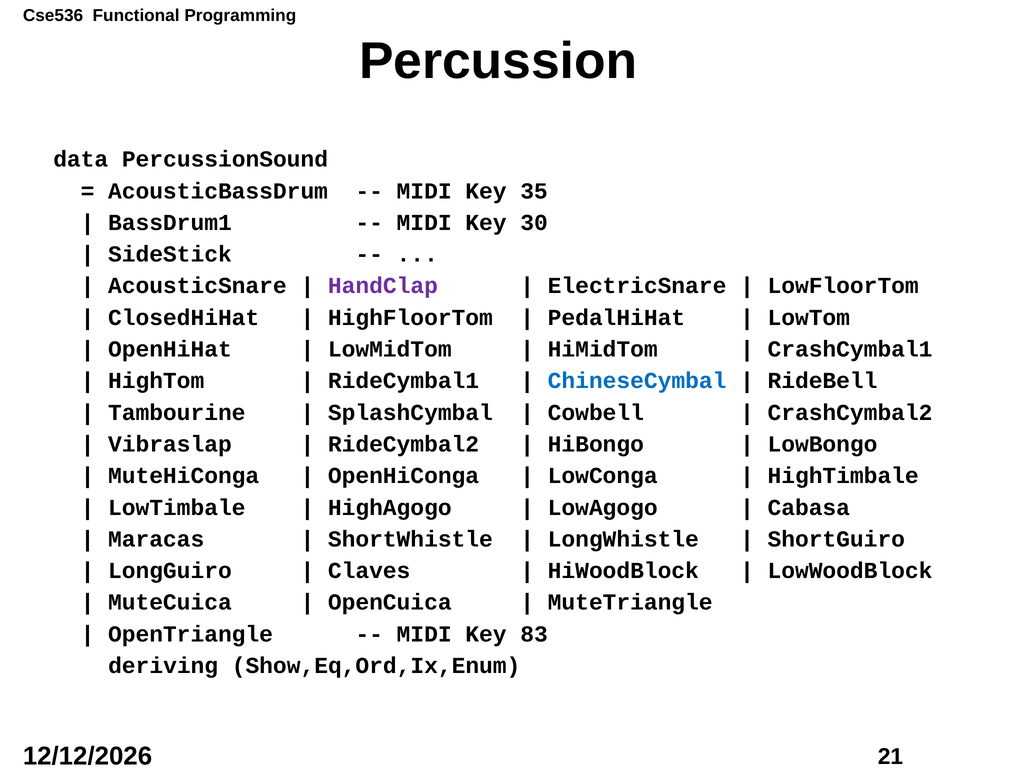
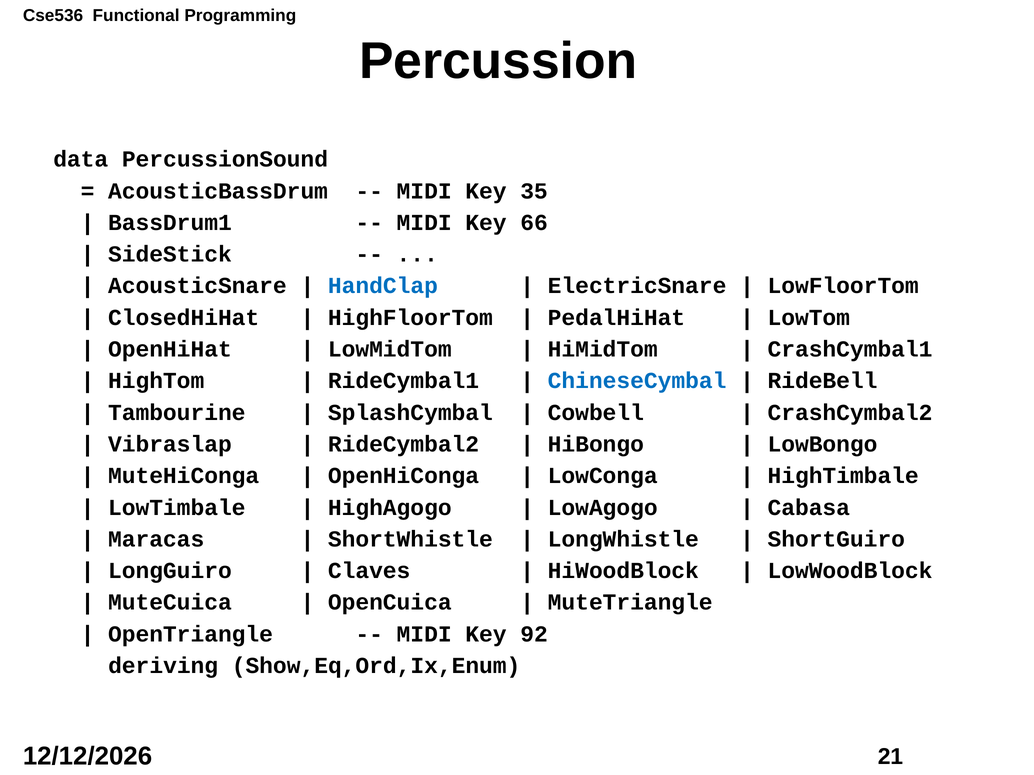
30: 30 -> 66 (534, 223)
HandClap colour: purple -> blue (383, 286)
83: 83 -> 92 (534, 634)
